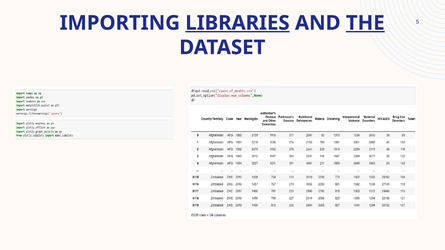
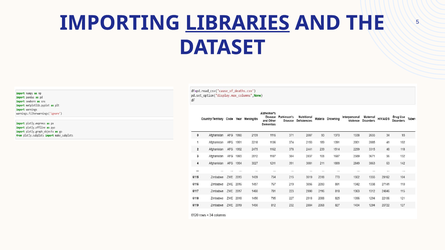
THE underline: present -> none (365, 23)
